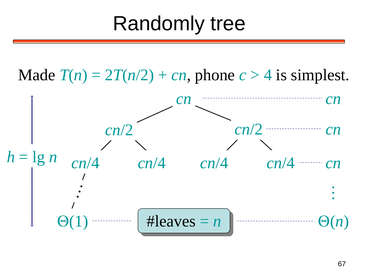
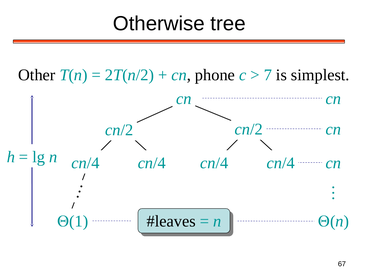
Randomly: Randomly -> Otherwise (159, 24)
Made: Made -> Other (37, 75)
4: 4 -> 7 (268, 75)
